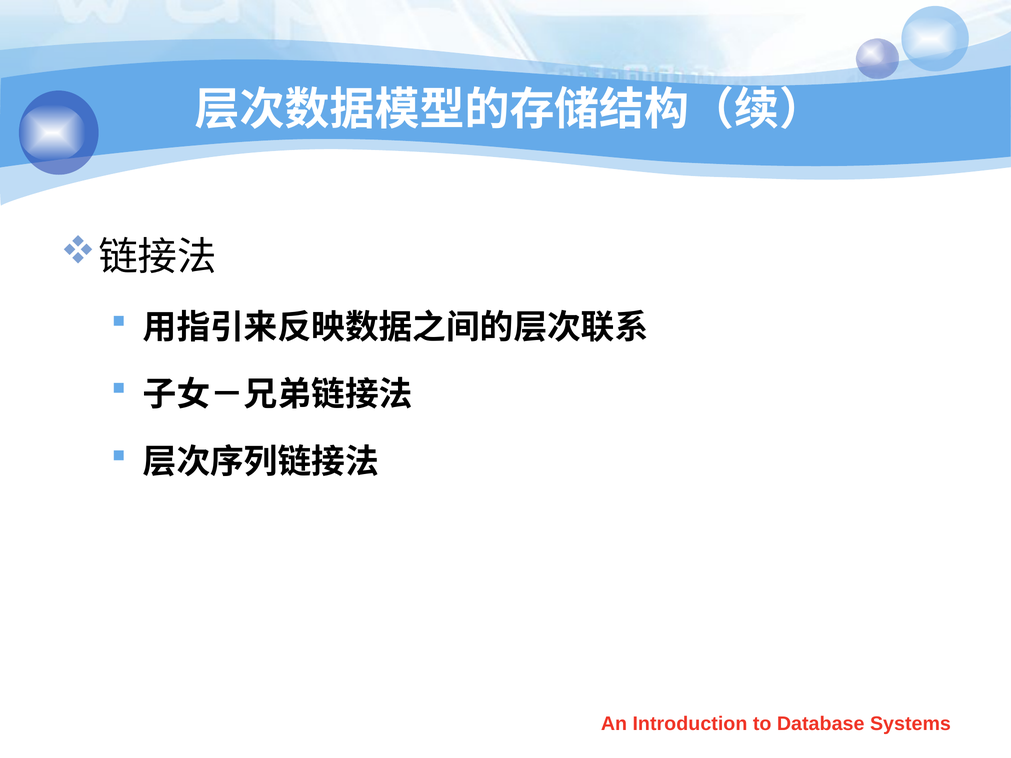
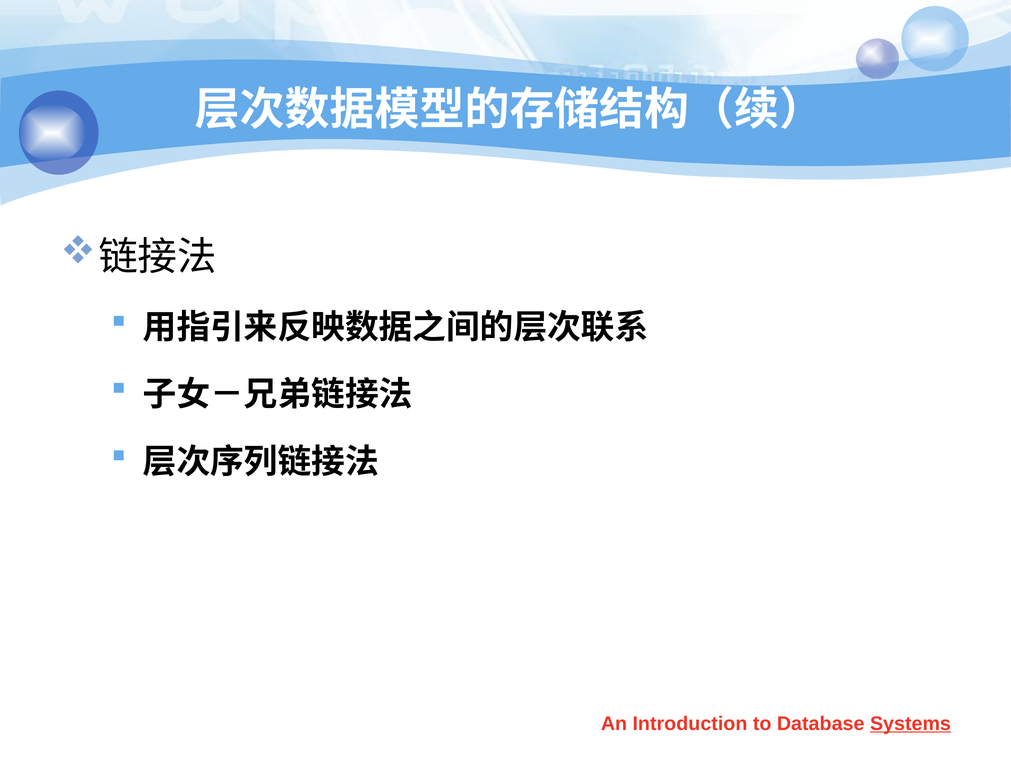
Systems underline: none -> present (910, 724)
